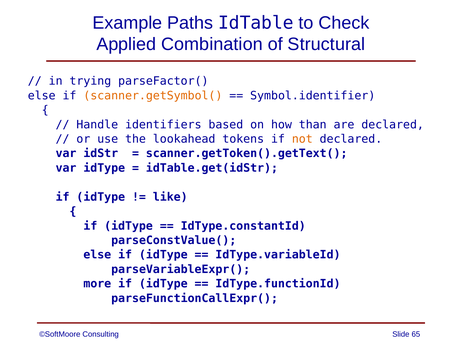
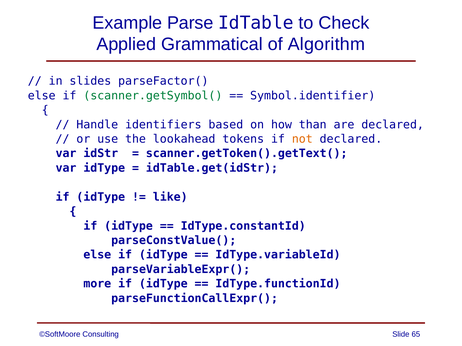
Paths: Paths -> Parse (190, 23)
Combination: Combination -> Grammatical (212, 44)
Structural: Structural -> Algorithm (326, 44)
trying: trying -> slides (90, 81)
scanner.getSymbol( colour: orange -> green (153, 96)
